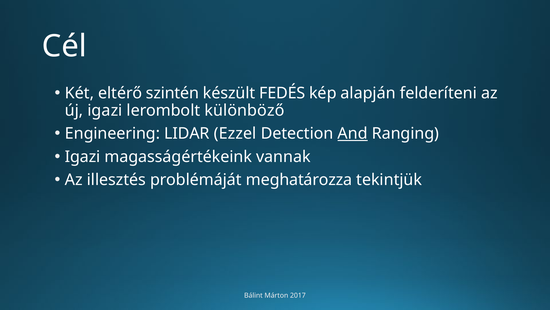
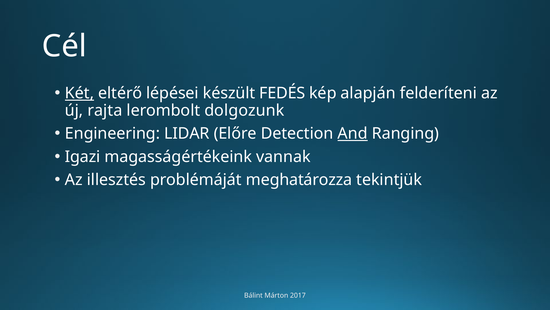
Két underline: none -> present (79, 93)
szintén: szintén -> lépései (172, 93)
új igazi: igazi -> rajta (105, 110)
különböző: különböző -> dolgozunk (244, 110)
Ezzel: Ezzel -> Előre (235, 133)
